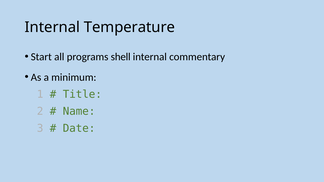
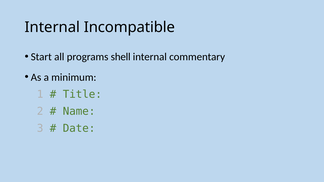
Temperature: Temperature -> Incompatible (130, 27)
